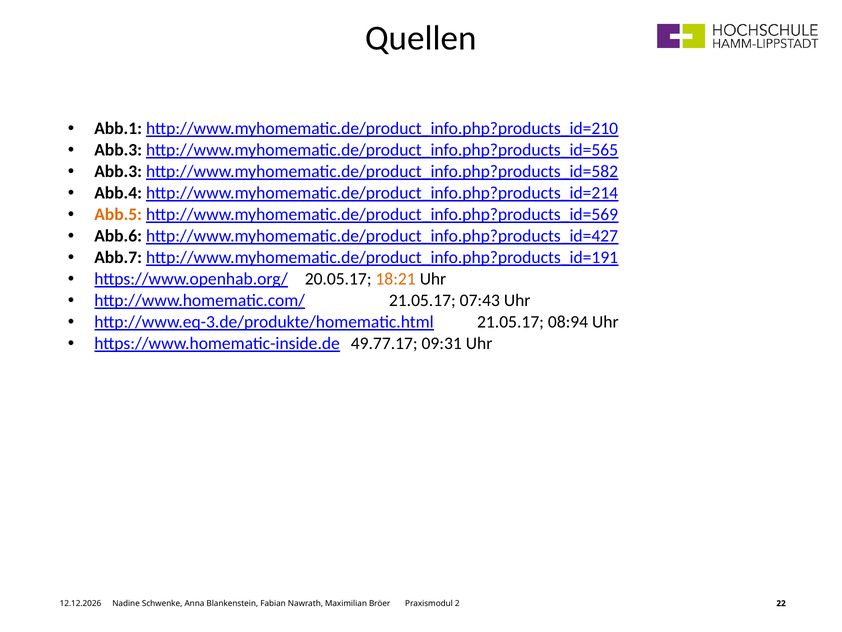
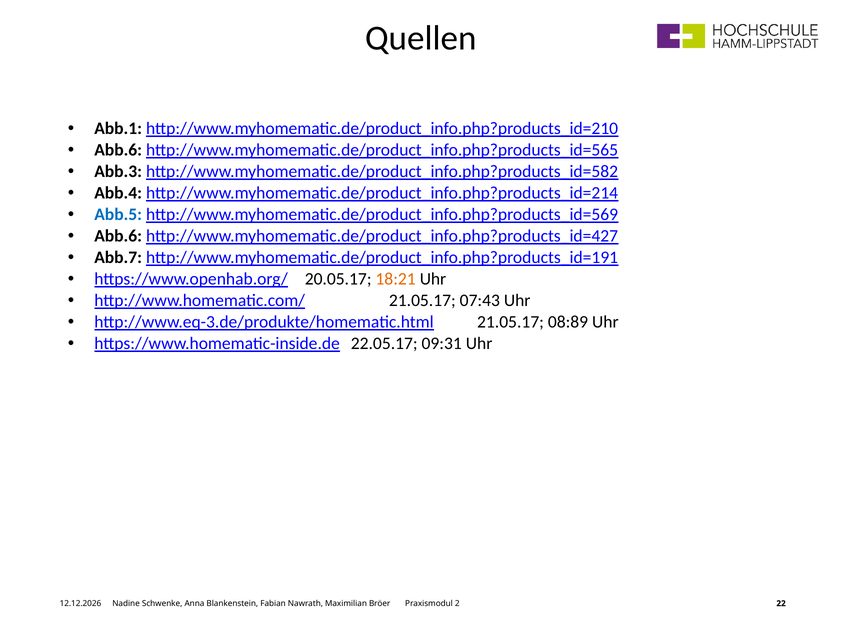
Abb.3: Abb.3 -> Abb.6 (118, 150)
Abb.5 colour: orange -> blue (118, 215)
08:94: 08:94 -> 08:89 (568, 322)
49.77.17: 49.77.17 -> 22.05.17 (384, 343)
